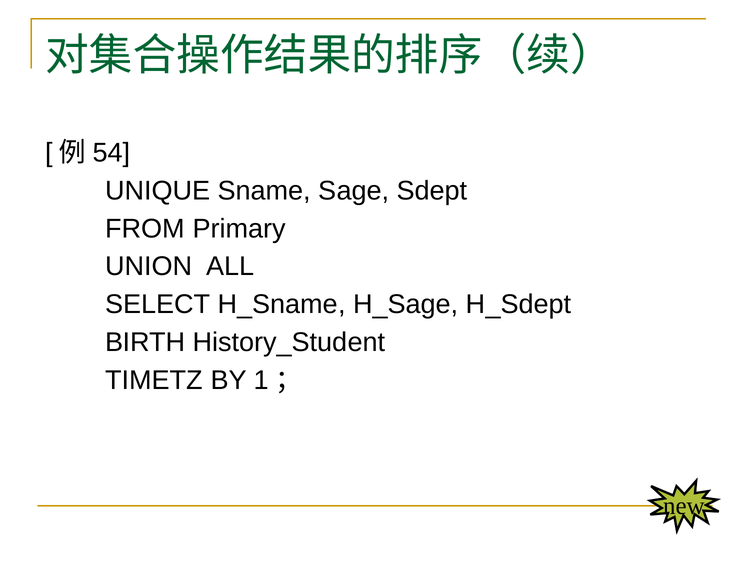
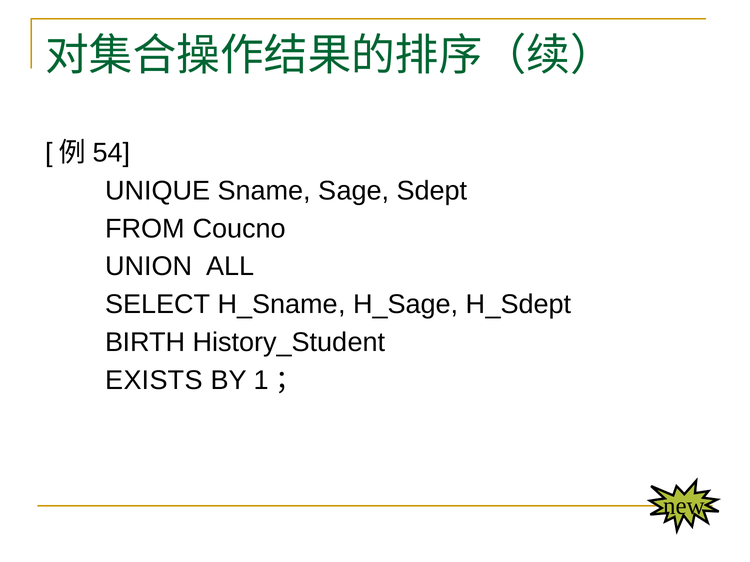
Primary: Primary -> Coucno (239, 229)
TIMETZ: TIMETZ -> EXISTS (154, 380)
